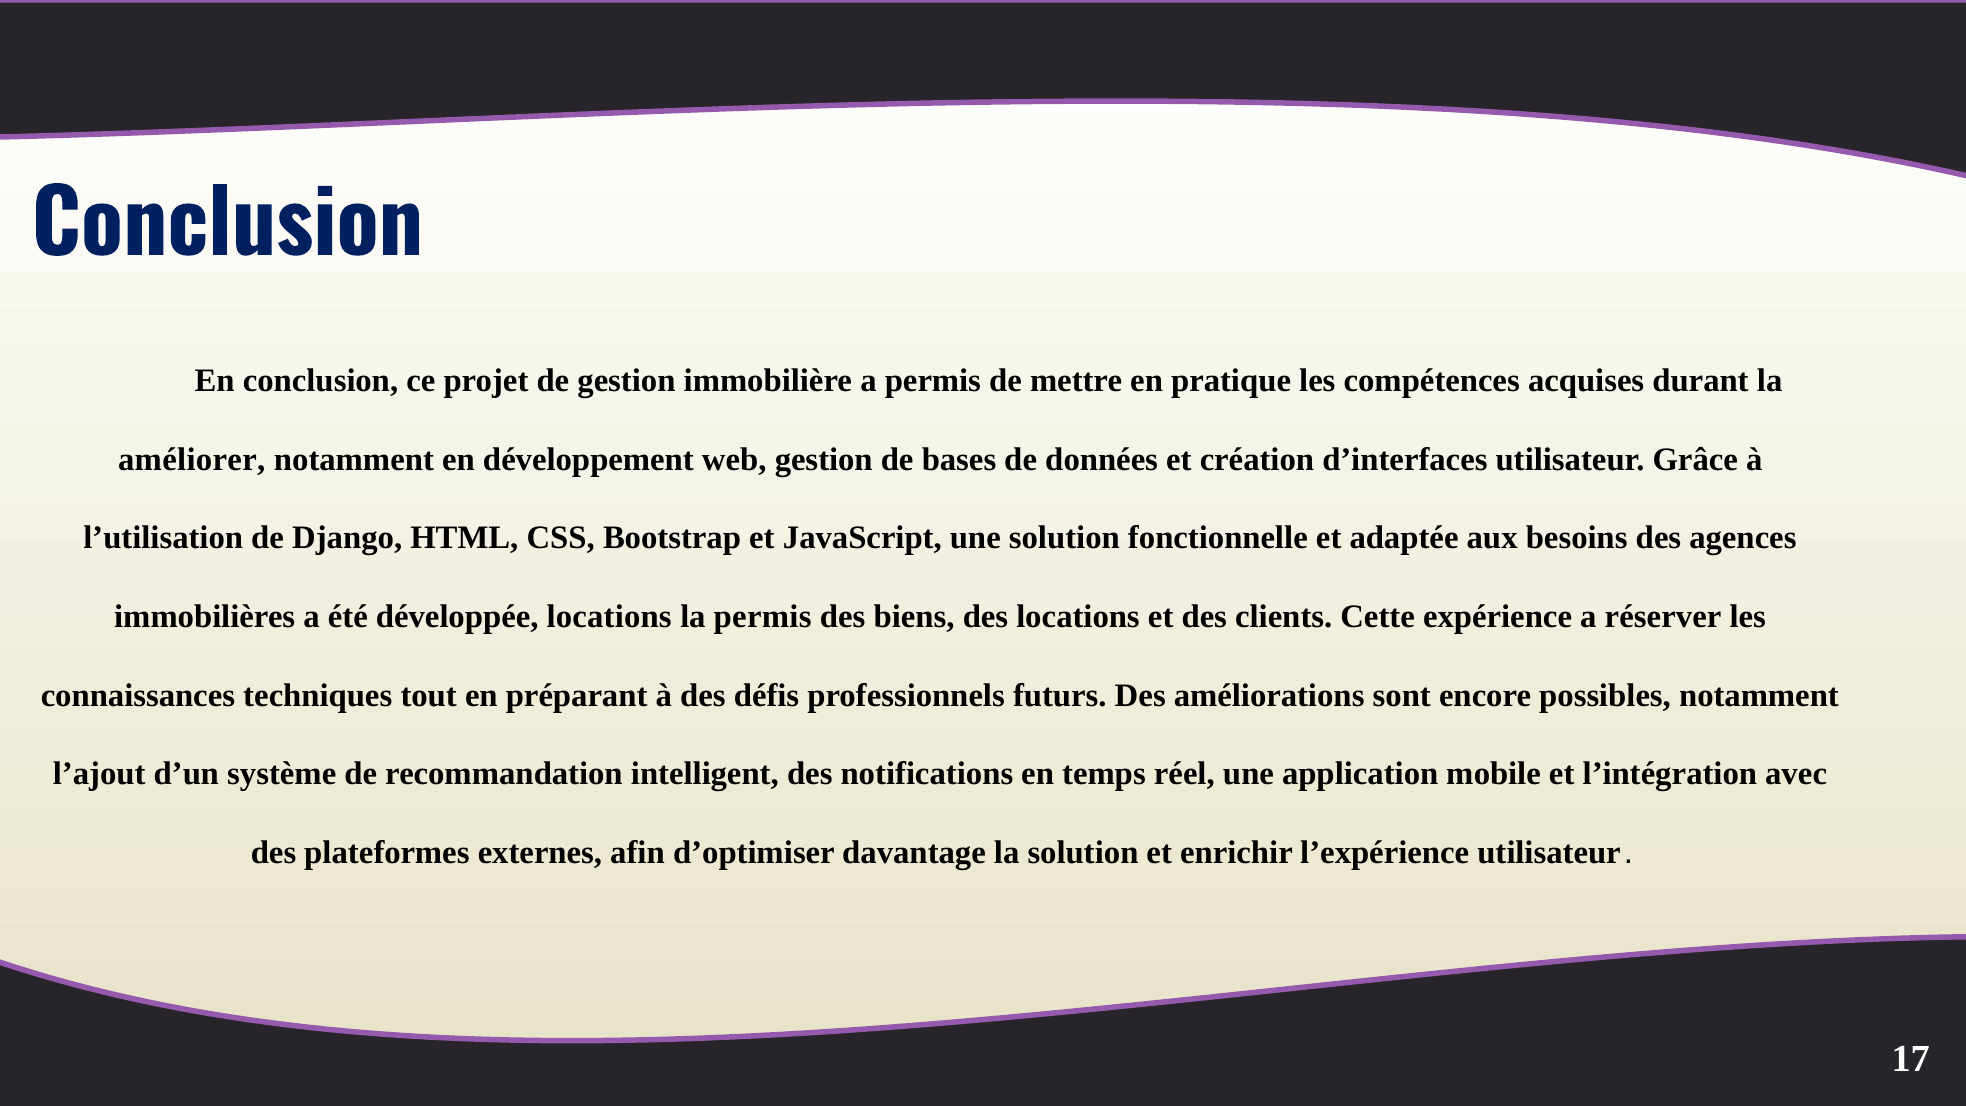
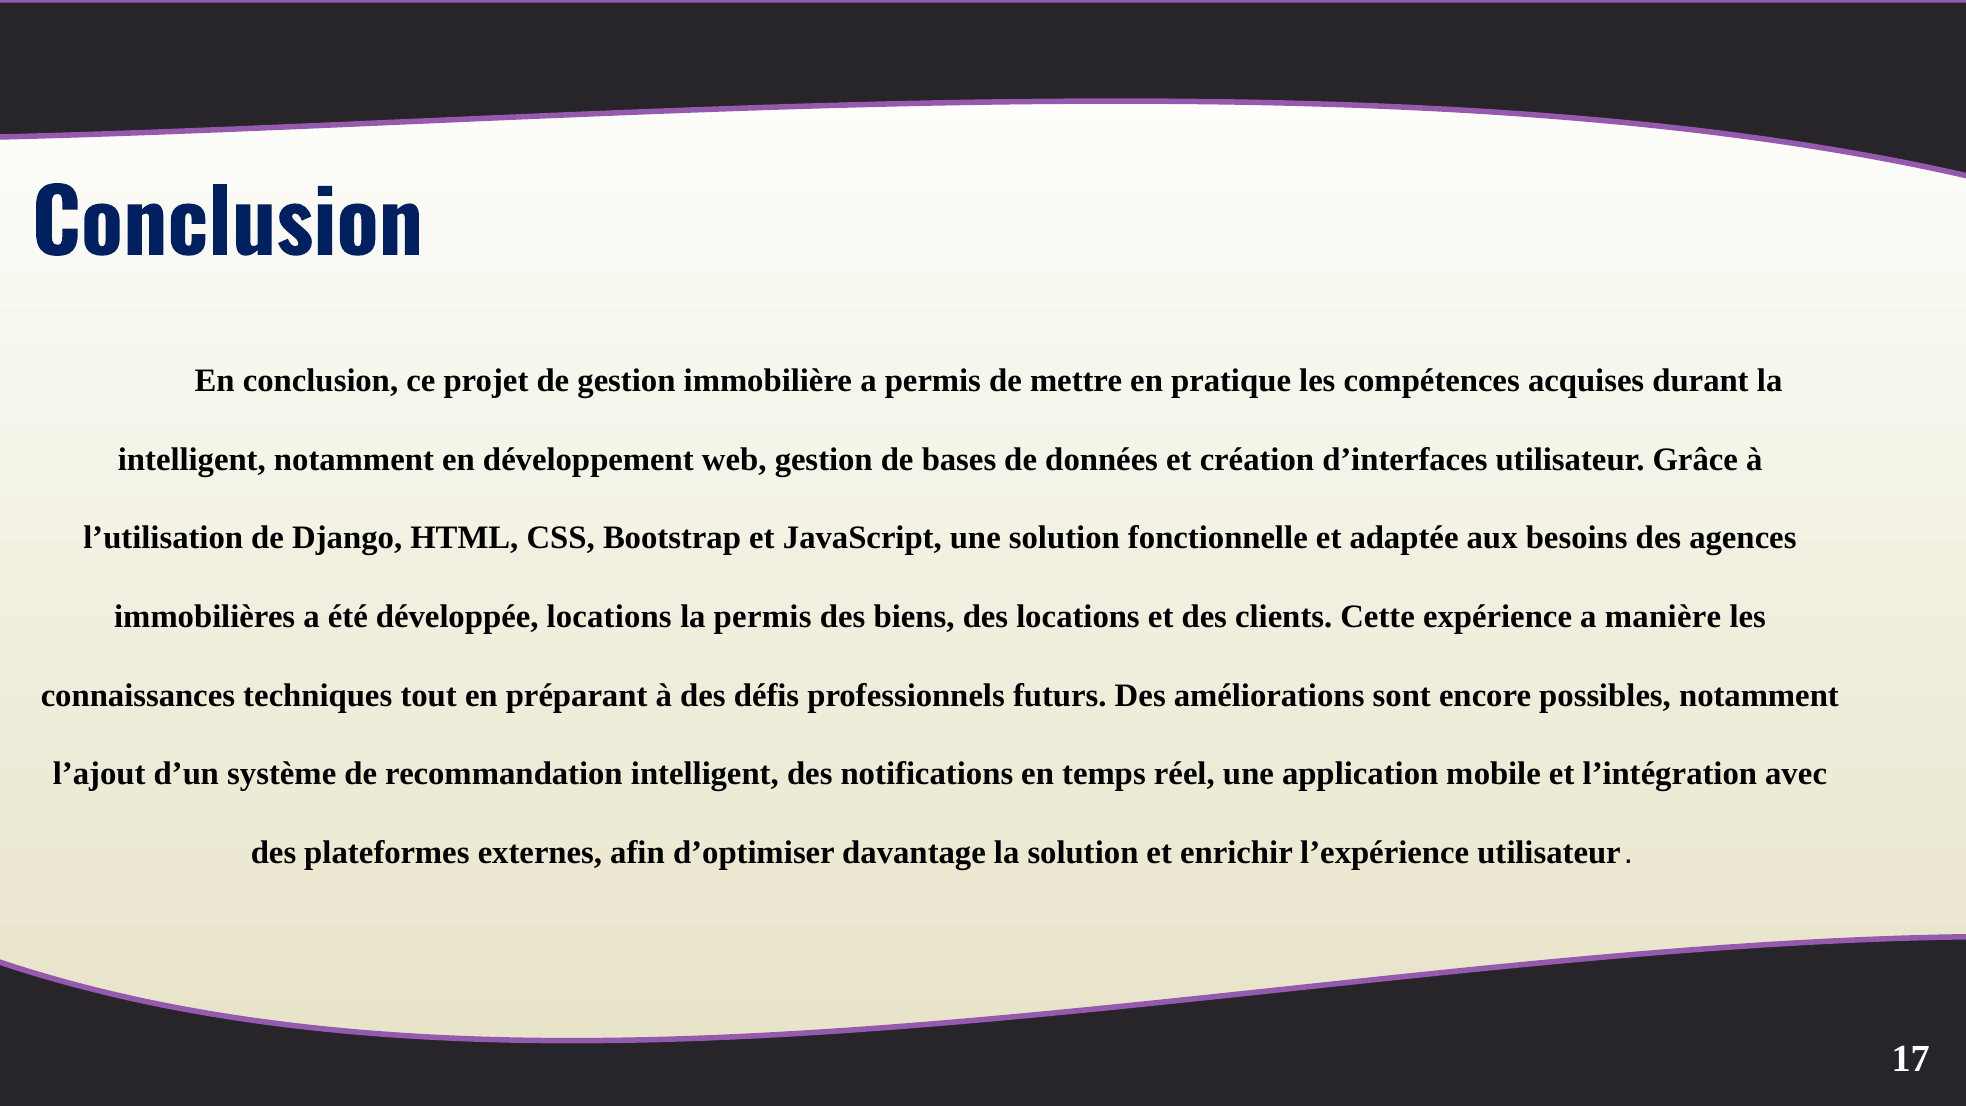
améliorer: améliorer -> intelligent (192, 459)
réserver: réserver -> manière (1663, 617)
